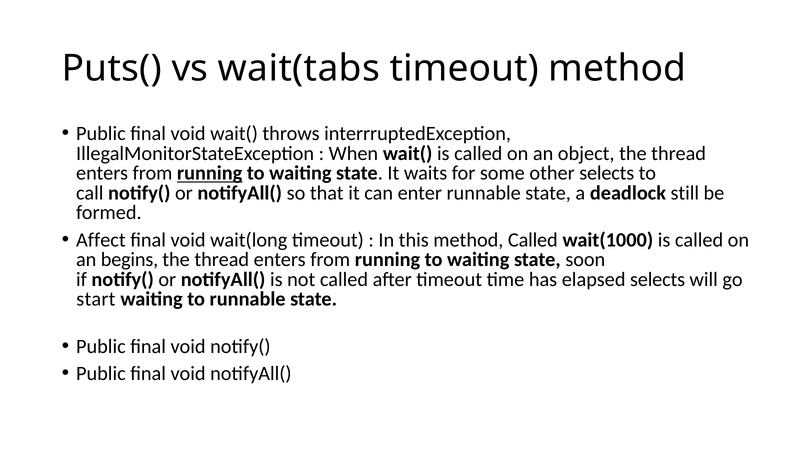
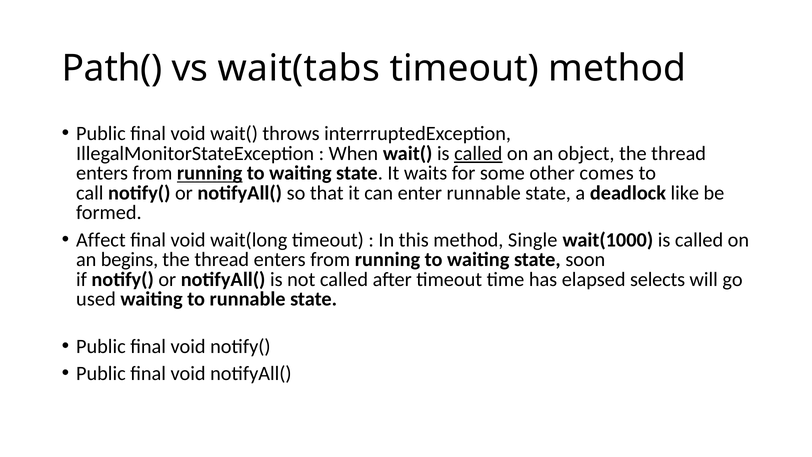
Puts(: Puts( -> Path( (112, 68)
called underline: none -> present (478, 153)
other selects: selects -> comes (607, 173)
still: still -> like (685, 193)
method Called: Called -> Single (533, 240)
start: start -> used (96, 299)
